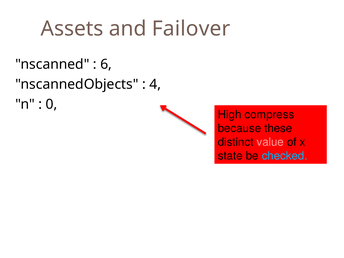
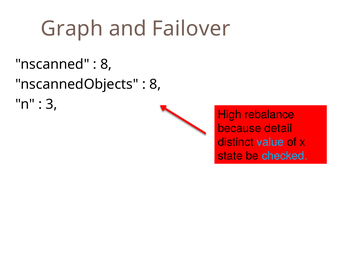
Assets: Assets -> Graph (72, 29)
6: 6 -> 8 (106, 64)
4: 4 -> 8 (155, 84)
0: 0 -> 3 (51, 104)
compress: compress -> rebalance (269, 115)
these: these -> detail (278, 128)
value colour: pink -> light blue (270, 142)
